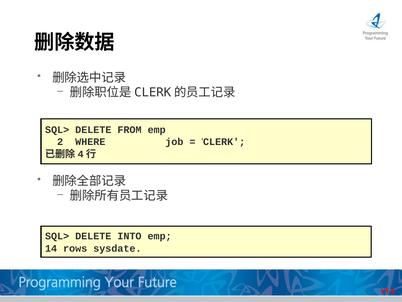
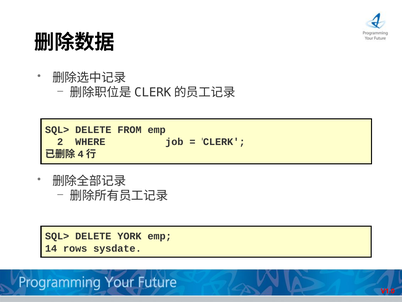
INTO: INTO -> YORK (129, 236)
